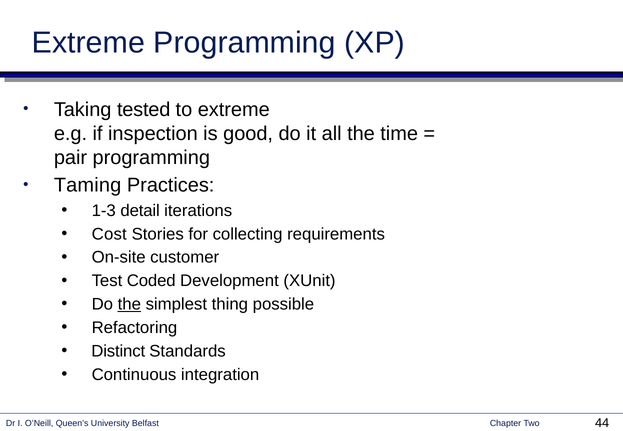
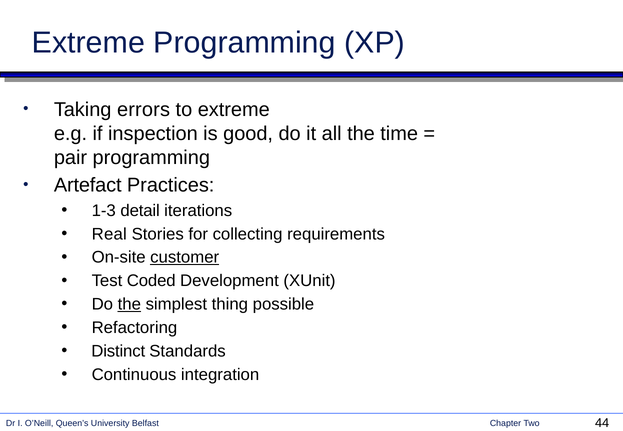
tested: tested -> errors (144, 110)
Taming: Taming -> Artefact (88, 186)
Cost: Cost -> Real (109, 234)
customer underline: none -> present (185, 258)
